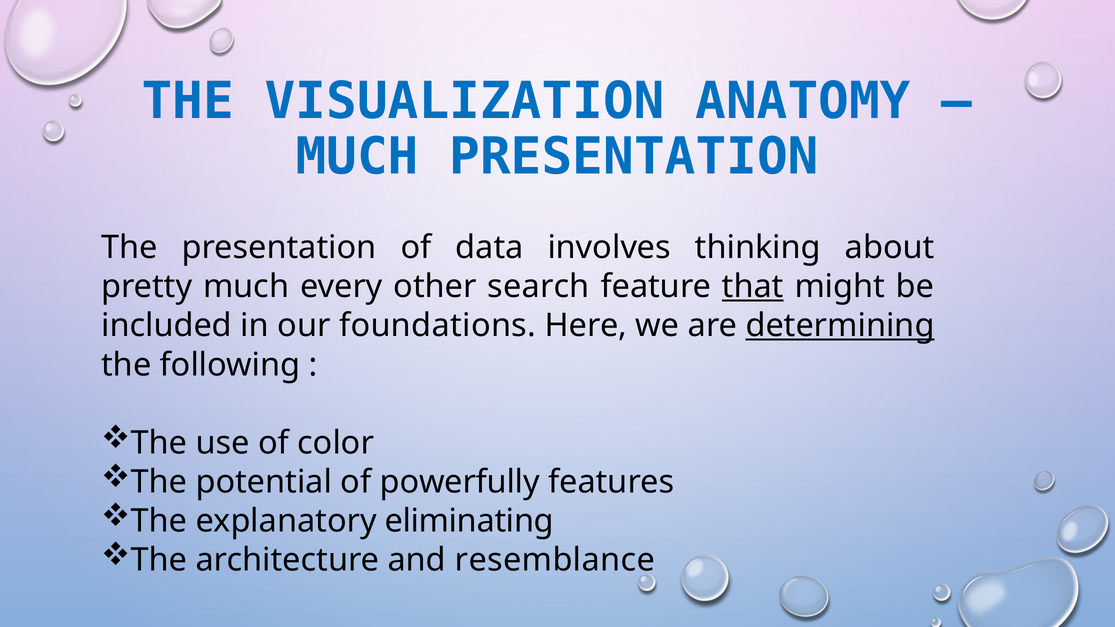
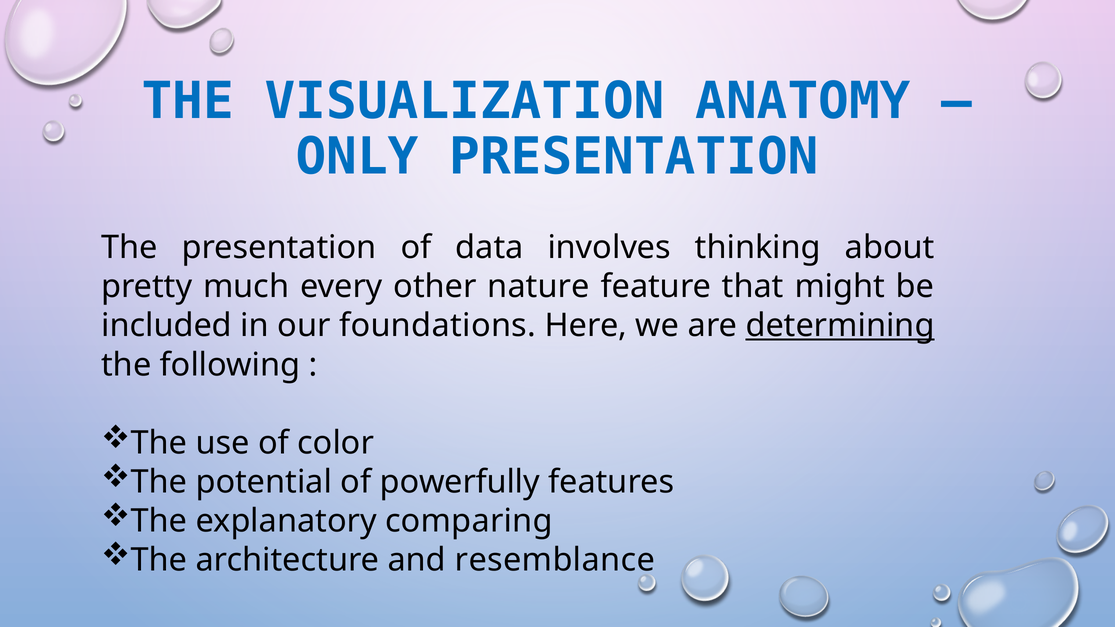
MUCH: MUCH -> ONLY (357, 157)
search: search -> nature (539, 287)
that underline: present -> none (753, 287)
eliminating: eliminating -> comparing (469, 521)
